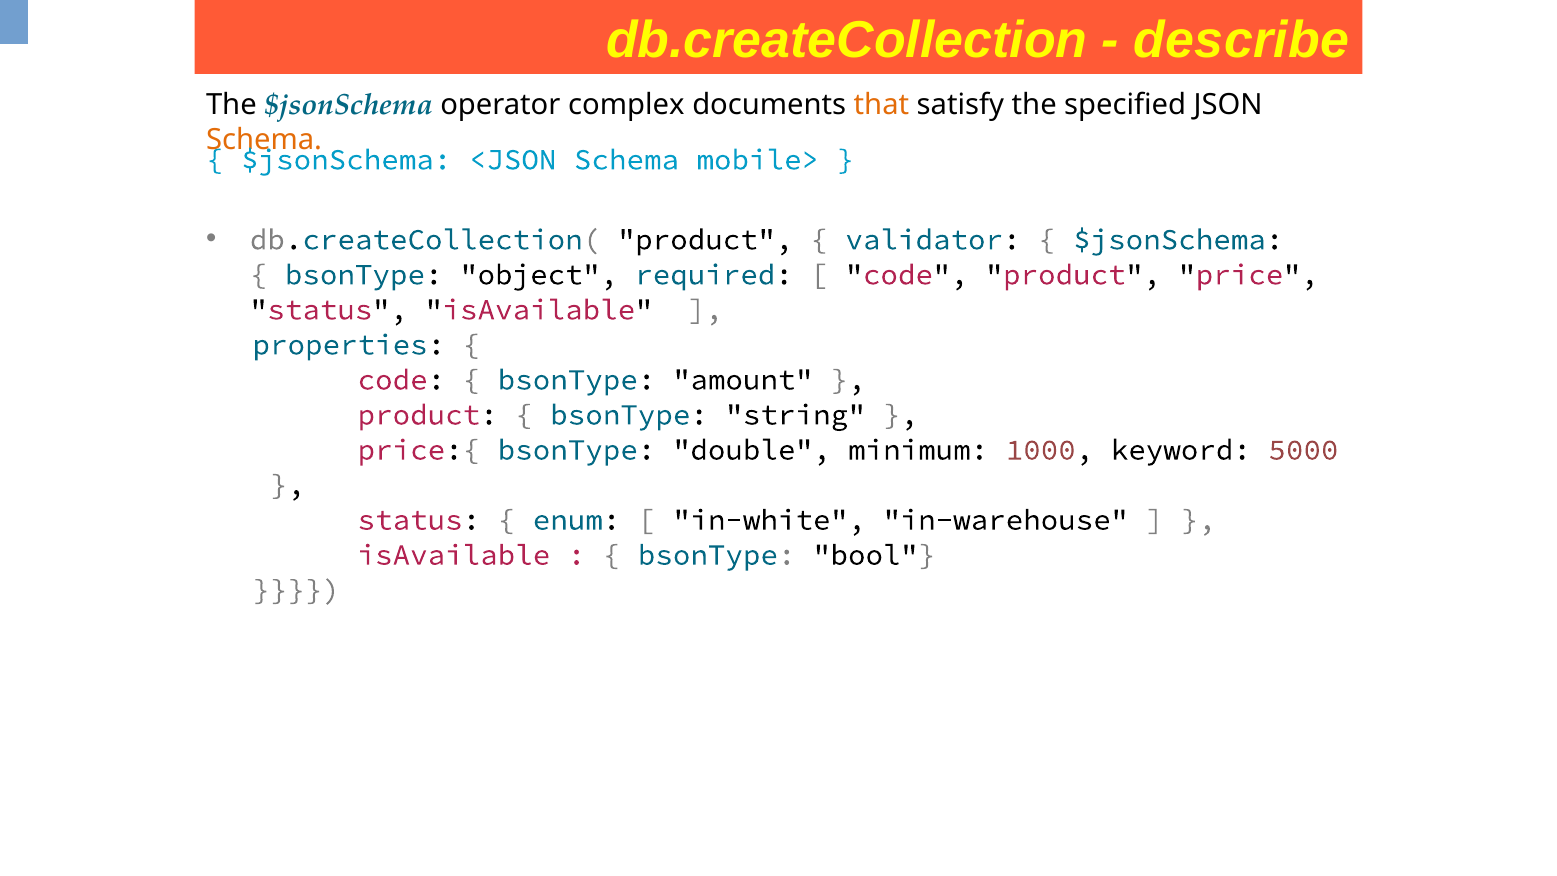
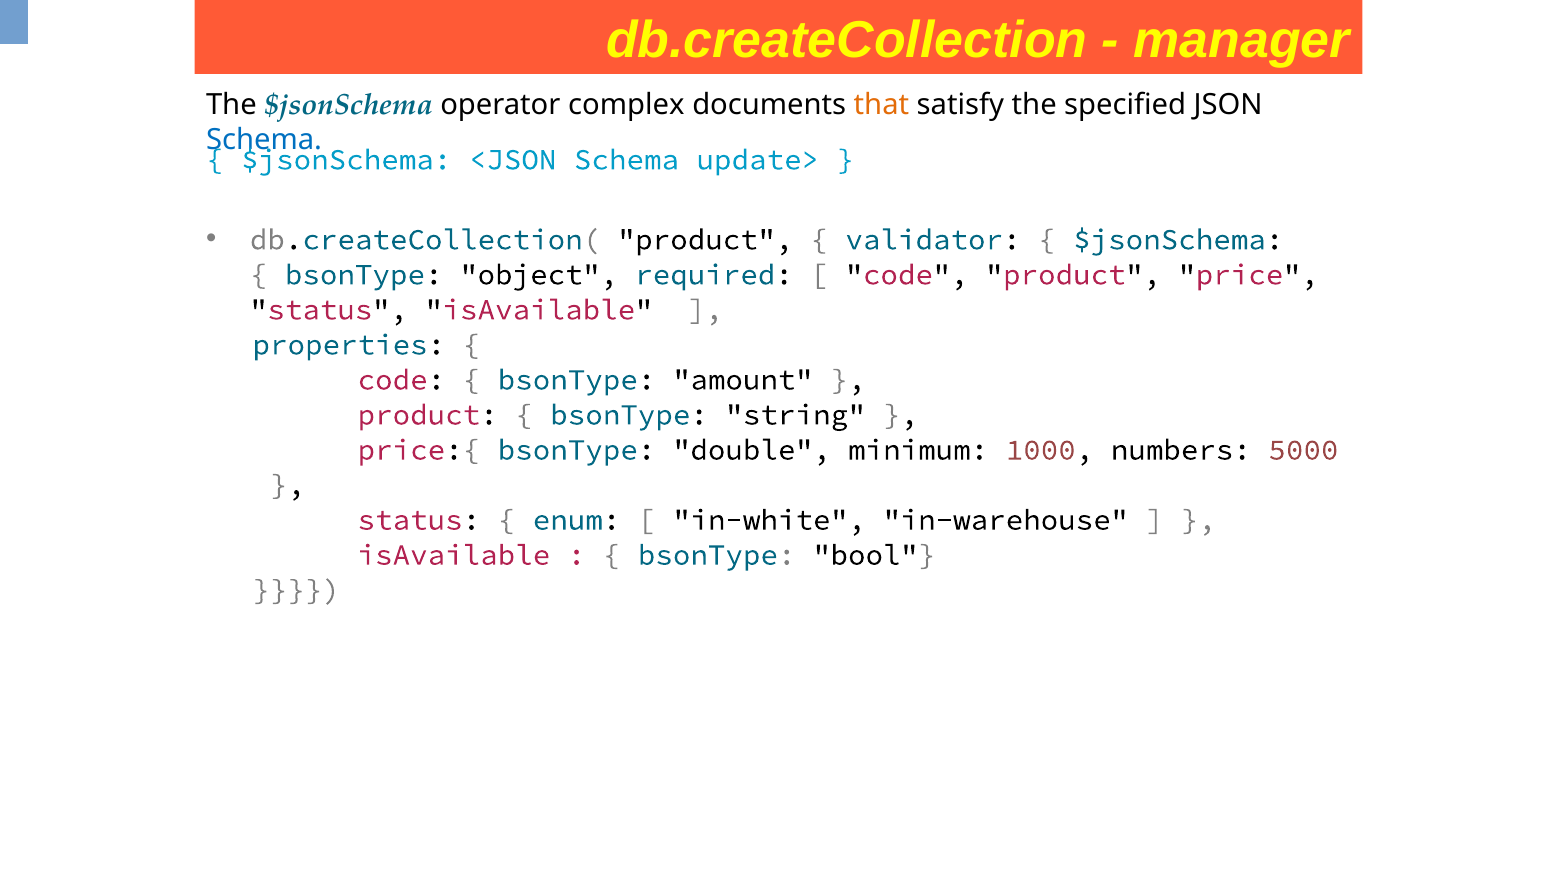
describe: describe -> manager (1242, 41)
Schema colour: orange -> blue (264, 140)
mobile>: mobile> -> update> (758, 160)
keyword: keyword -> numbers (1181, 450)
